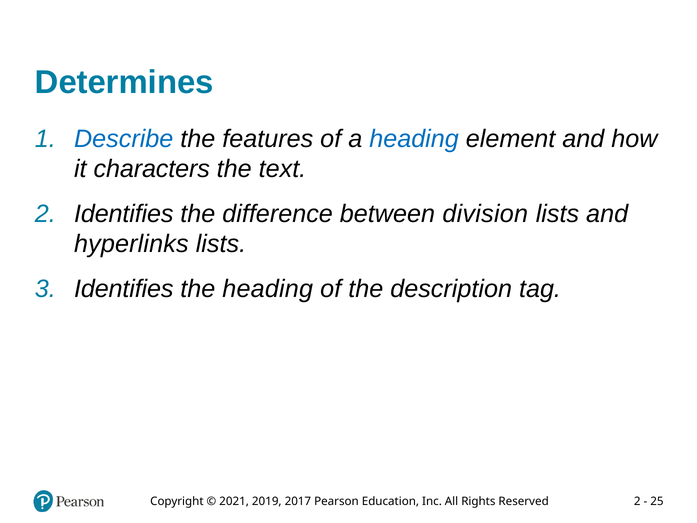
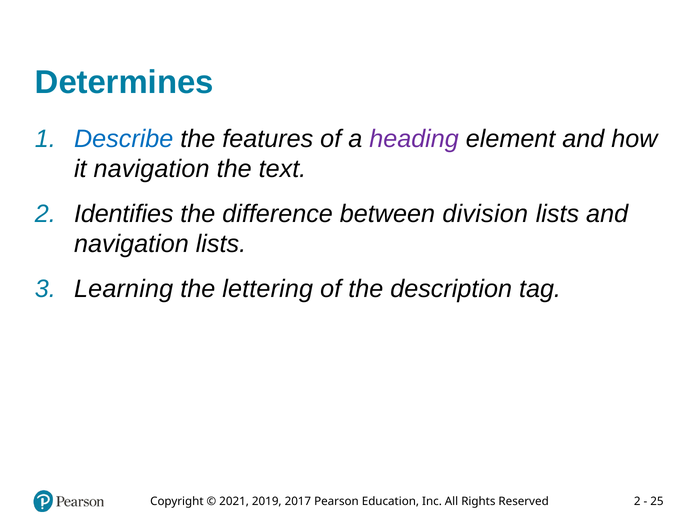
heading colour: blue -> purple (414, 139)
it characters: characters -> navigation (152, 169)
hyperlinks: hyperlinks -> navigation (131, 244)
Identifies: Identifies -> Learning (124, 289)
the heading: heading -> lettering (268, 289)
